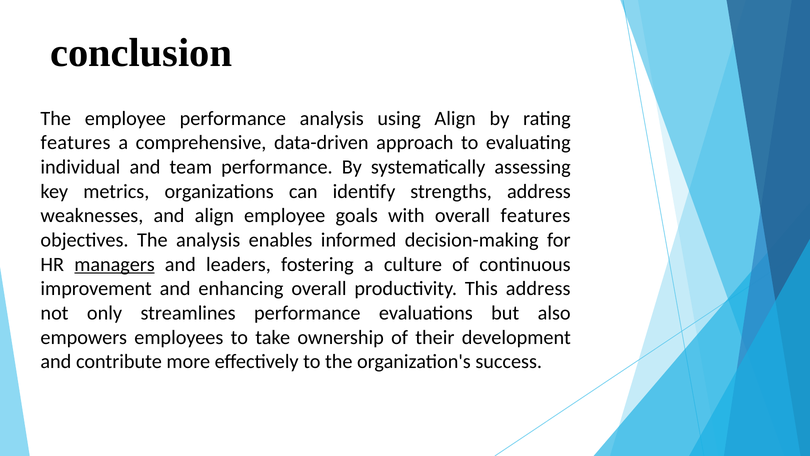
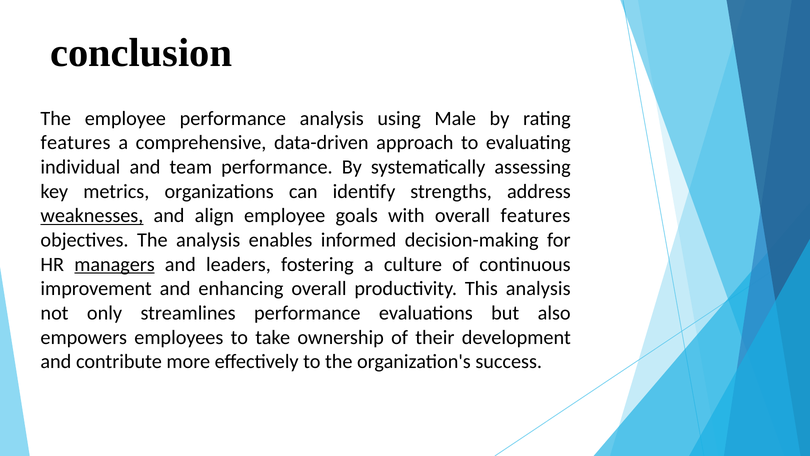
using Align: Align -> Male (455, 118)
weaknesses underline: none -> present (92, 216)
This address: address -> analysis (538, 288)
